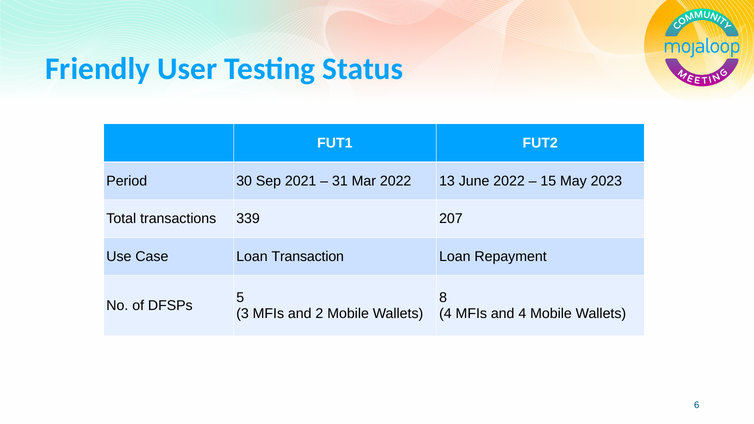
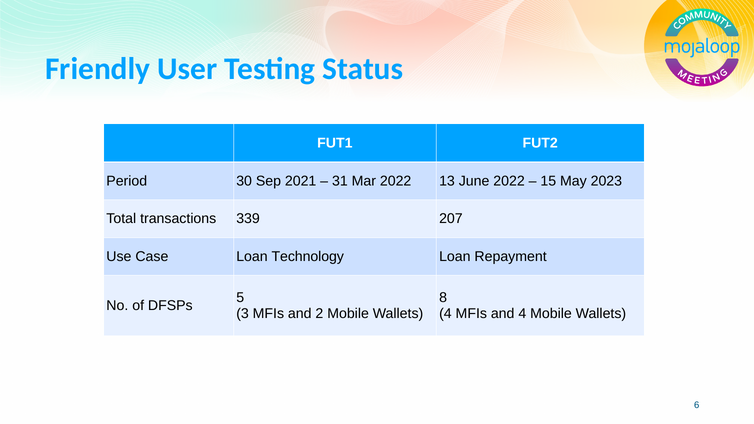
Transaction: Transaction -> Technology (308, 257)
